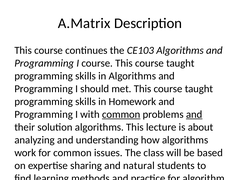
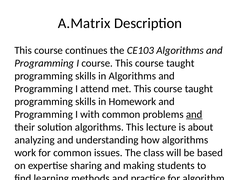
should: should -> attend (95, 89)
common underline: present -> none (121, 114)
and natural: natural -> making (139, 166)
